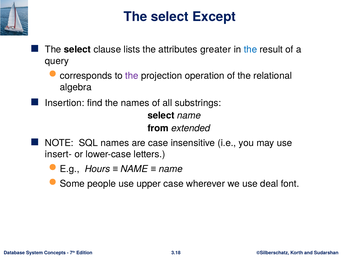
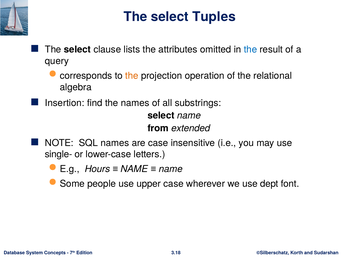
Except: Except -> Tuples (214, 17)
greater: greater -> omitted (216, 49)
the colour: purple -> orange (132, 76)
insert-: insert- -> single- (59, 154)
deal: deal -> dept (269, 183)
